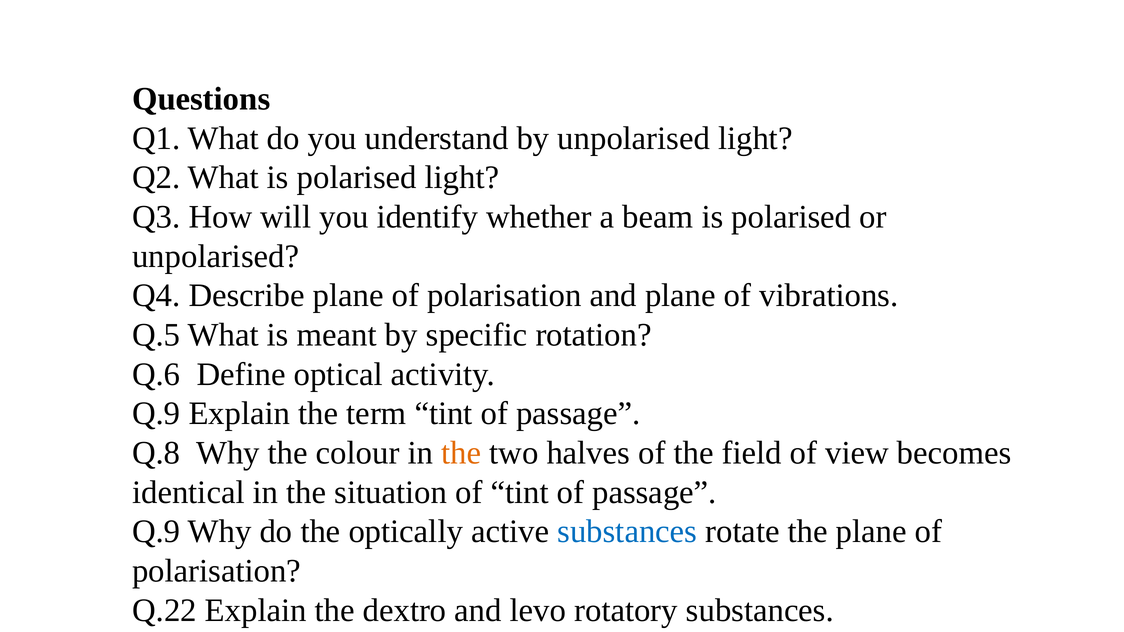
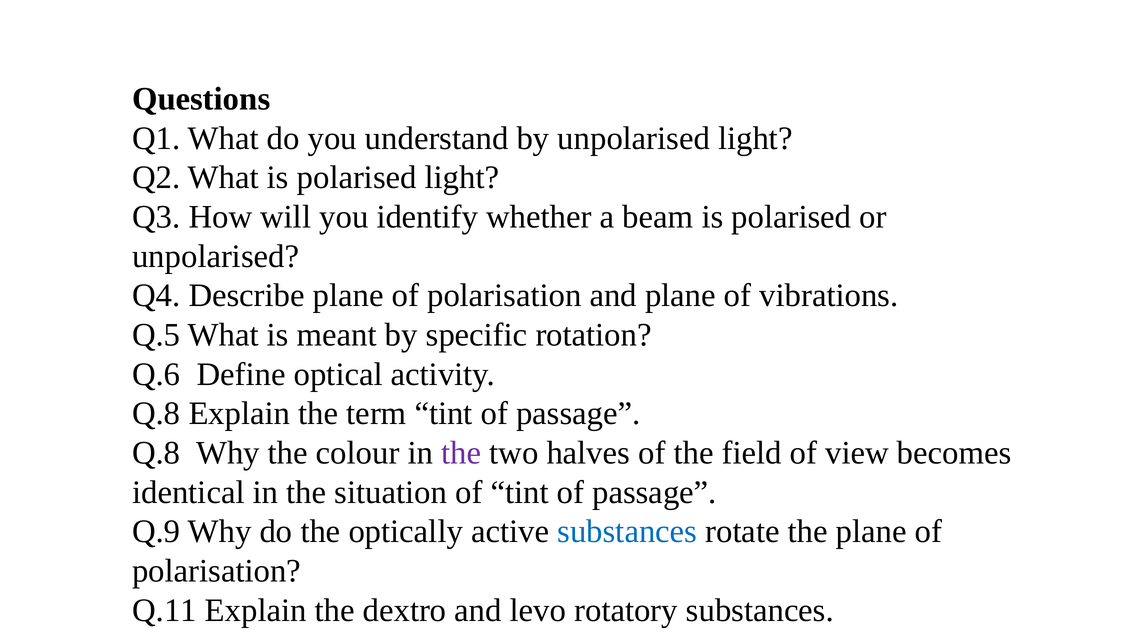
Q.9: Q.9 -> Q.8 (156, 414)
the colour: orange -> purple (461, 453)
Q.22: Q.22 -> Q.11 (164, 611)
